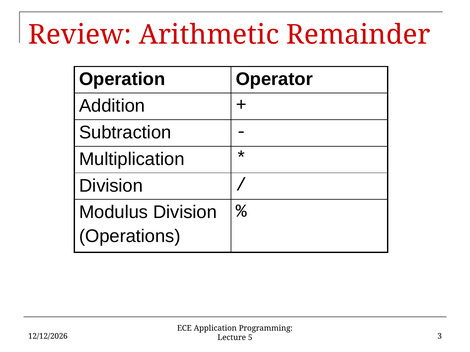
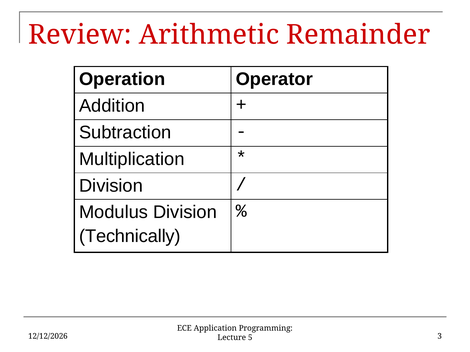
Operations: Operations -> Technically (130, 237)
